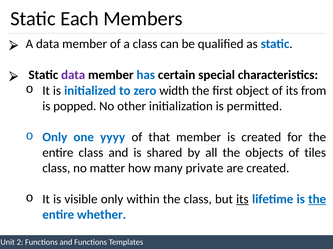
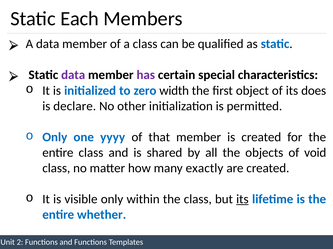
has colour: blue -> purple (146, 75)
from: from -> does (314, 91)
popped: popped -> declare (75, 106)
tiles: tiles -> void (315, 153)
private: private -> exactly (205, 169)
the underline: present -> none (317, 200)
